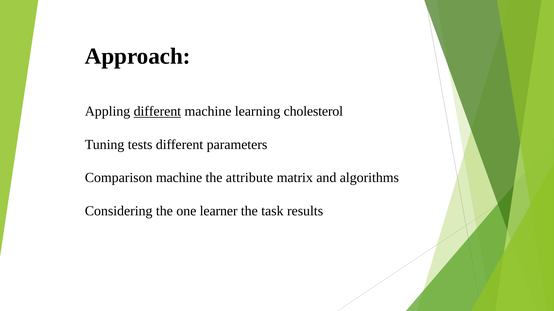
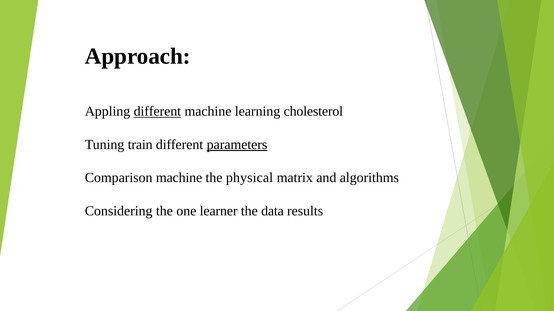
tests: tests -> train (140, 145)
parameters underline: none -> present (237, 145)
attribute: attribute -> physical (250, 178)
task: task -> data (272, 211)
